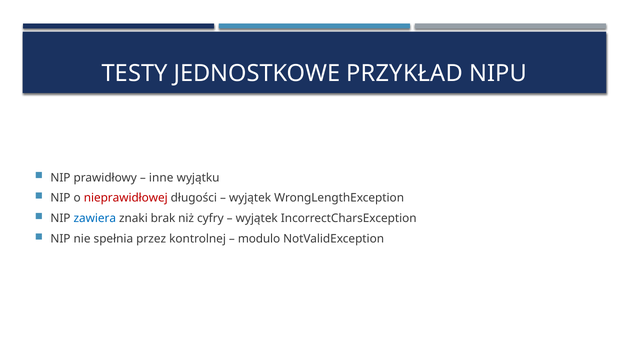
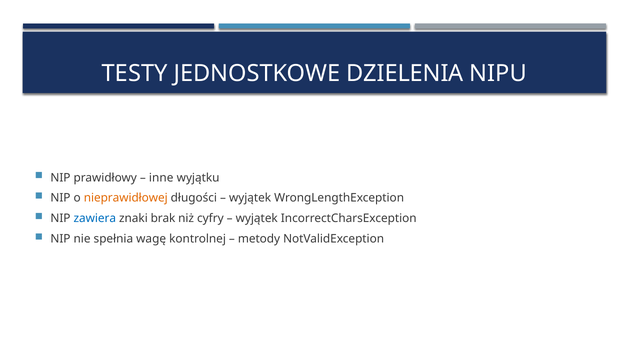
PRZYKŁAD: PRZYKŁAD -> DZIELENIA (405, 74)
nieprawidłowej colour: red -> orange (126, 198)
przez: przez -> wagę (151, 239)
modulo: modulo -> metody (259, 239)
